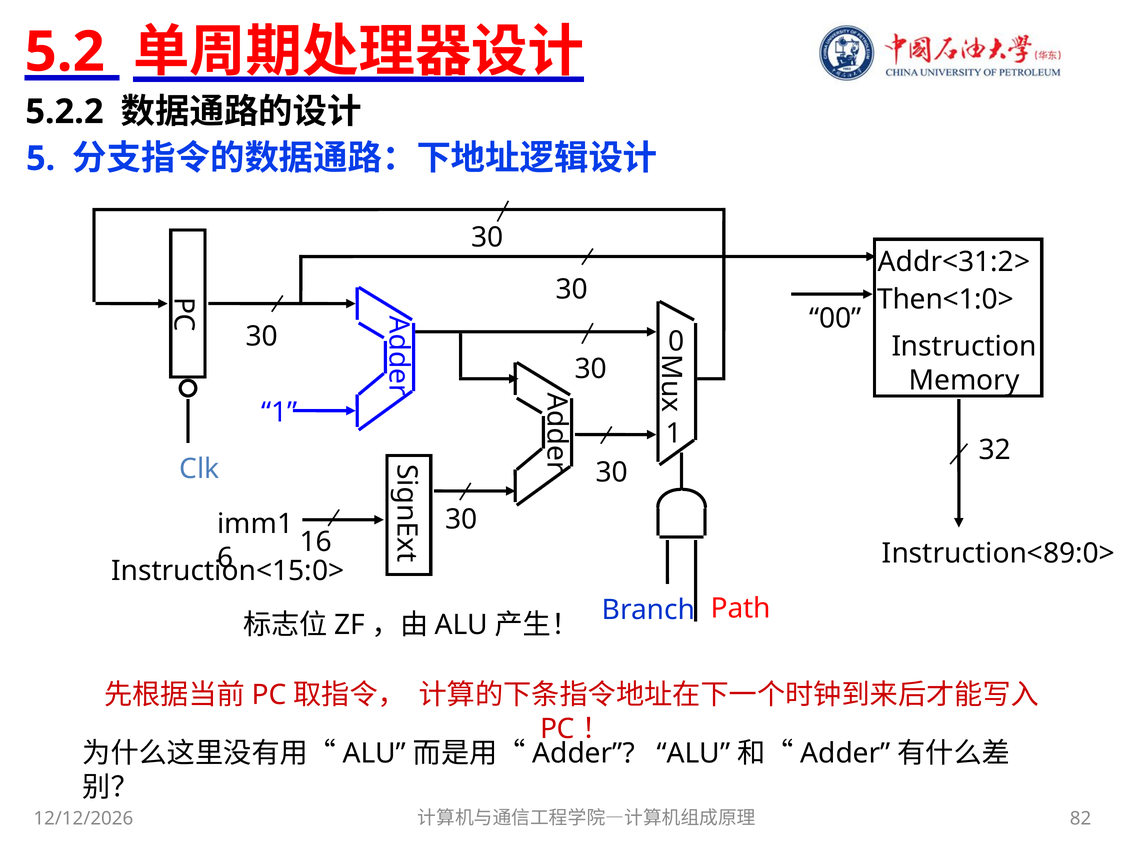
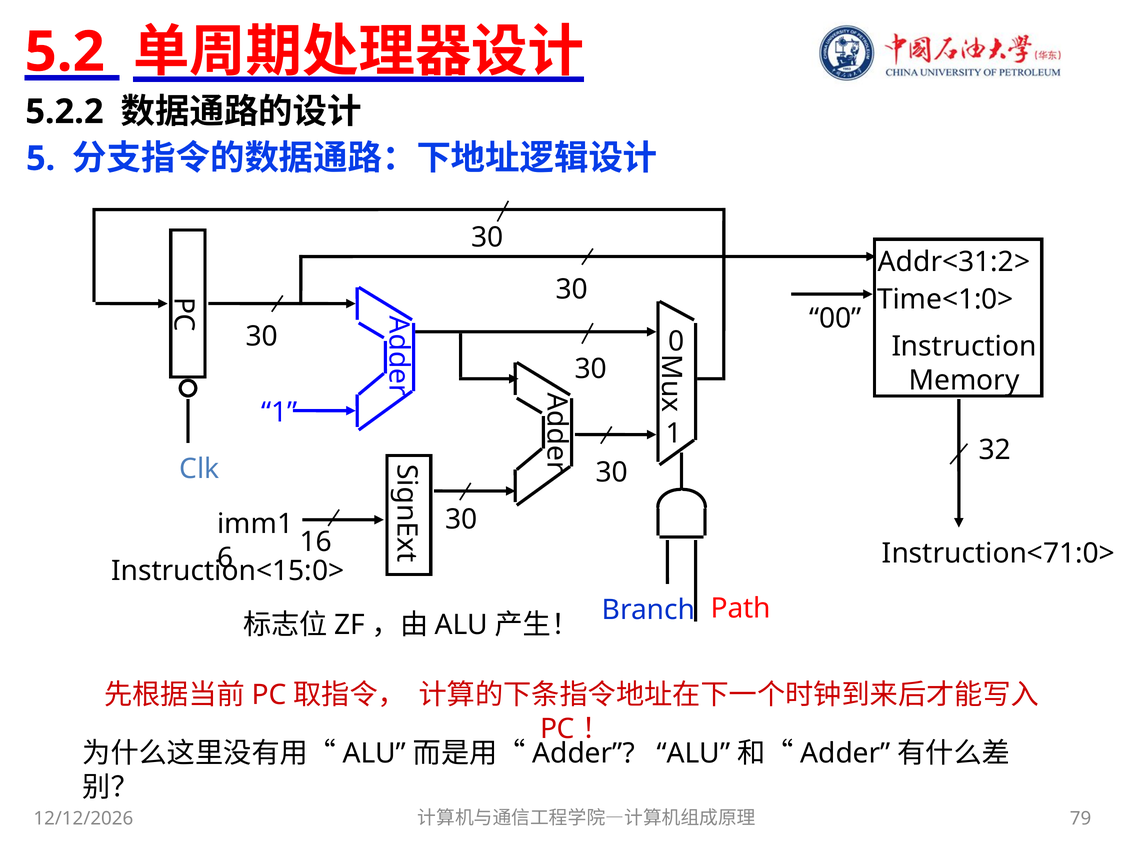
Then<1:0>: Then<1:0> -> Time<1:0> (945, 300)
Instruction<89:0>: Instruction<89:0> -> Instruction<71:0> (999, 553)
82: 82 -> 79 (1081, 819)
